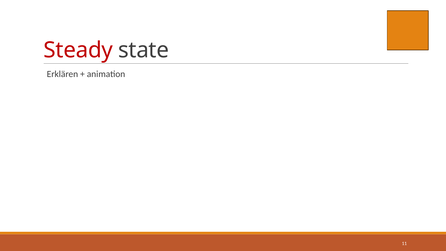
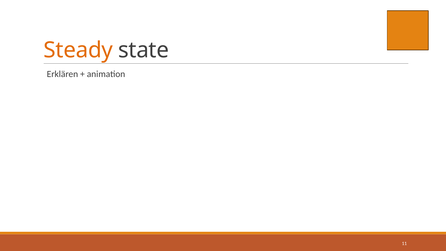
Steady colour: red -> orange (78, 50)
